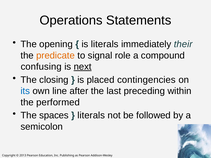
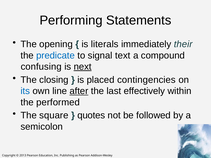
Operations: Operations -> Performing (71, 20)
predicate colour: orange -> blue (56, 56)
role: role -> text (123, 56)
after underline: none -> present (79, 91)
preceding: preceding -> effectively (144, 91)
spaces: spaces -> square (54, 116)
literals: literals -> quotes (91, 116)
